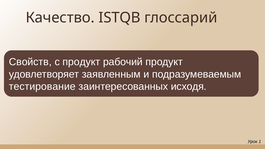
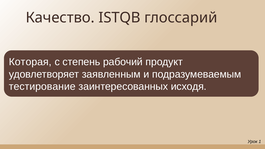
Свойств: Свойств -> Которая (30, 62)
с продукт: продукт -> степень (81, 62)
